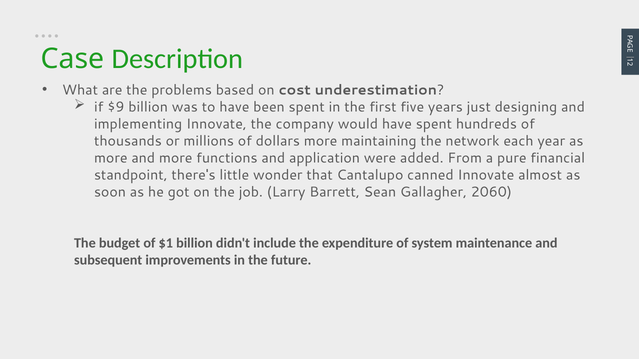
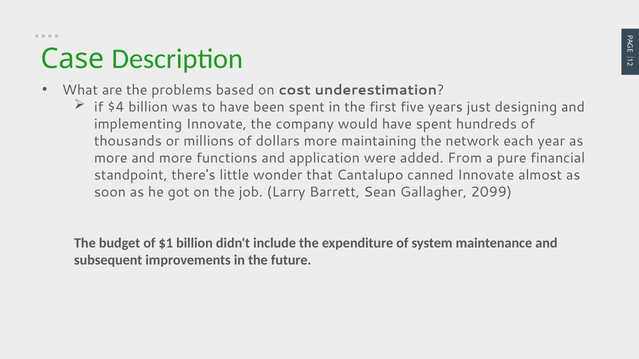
$9: $9 -> $4 (116, 107)
2060: 2060 -> 2099 (491, 192)
